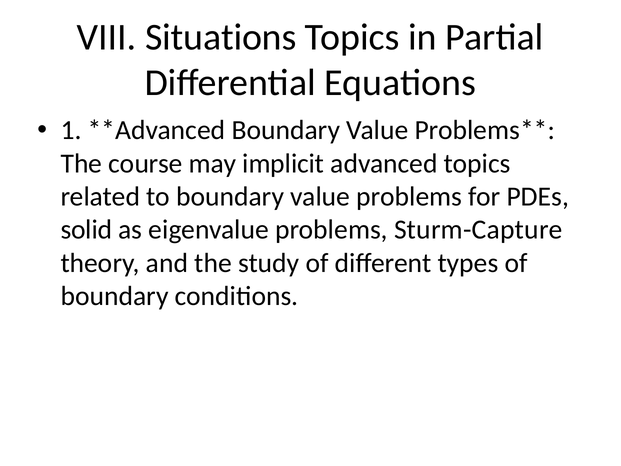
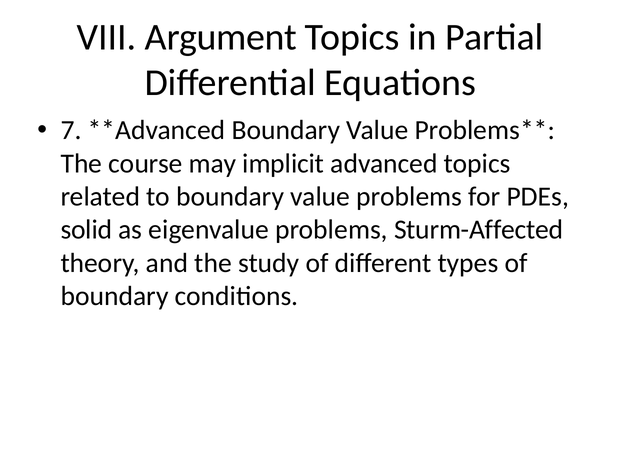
Situations: Situations -> Argument (221, 37)
1: 1 -> 7 (71, 130)
Sturm-Capture: Sturm-Capture -> Sturm-Affected (479, 230)
